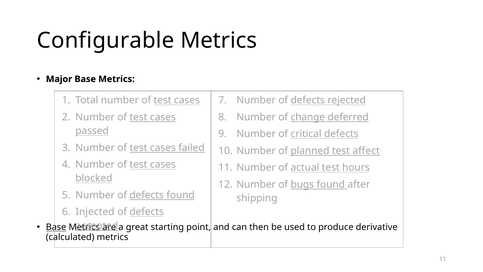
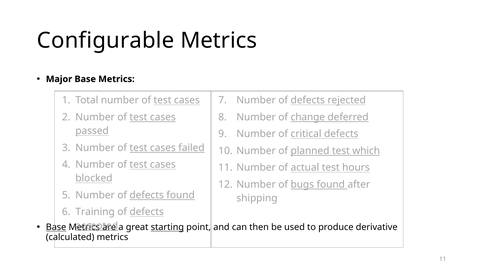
affect: affect -> which (366, 151)
Injected: Injected -> Training (95, 212)
starting underline: none -> present (167, 227)
